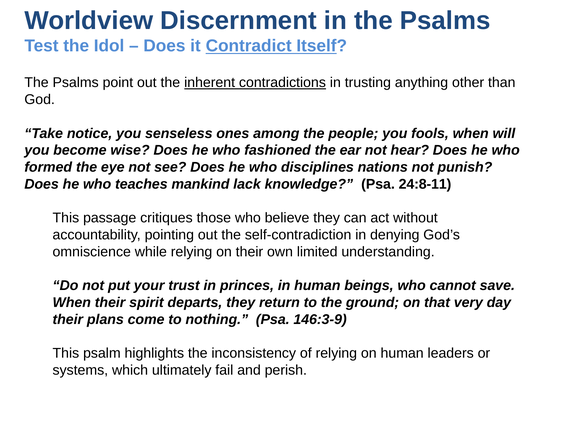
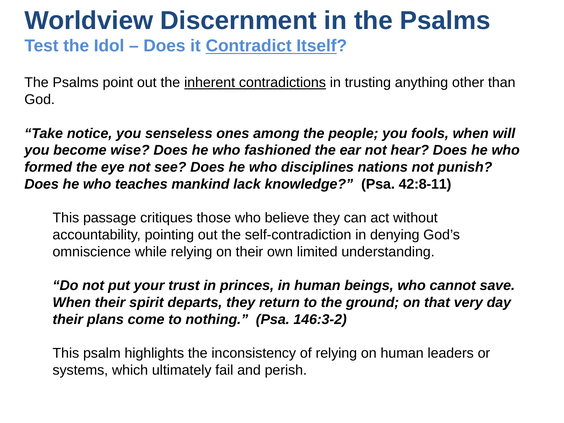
24:8-11: 24:8-11 -> 42:8-11 (425, 184)
146:3-9: 146:3-9 -> 146:3-2 (320, 319)
